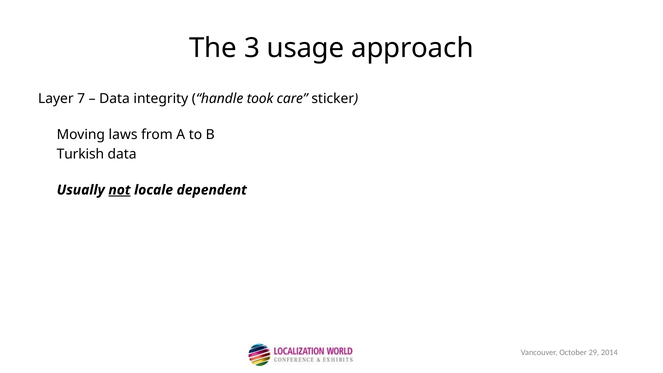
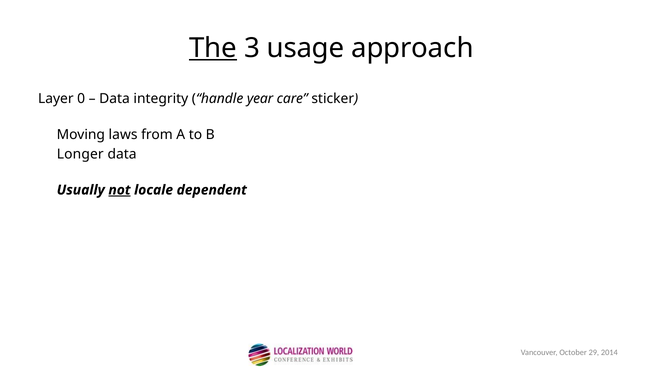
The underline: none -> present (213, 48)
7: 7 -> 0 (81, 99)
took: took -> year (260, 99)
Turkish: Turkish -> Longer (80, 154)
